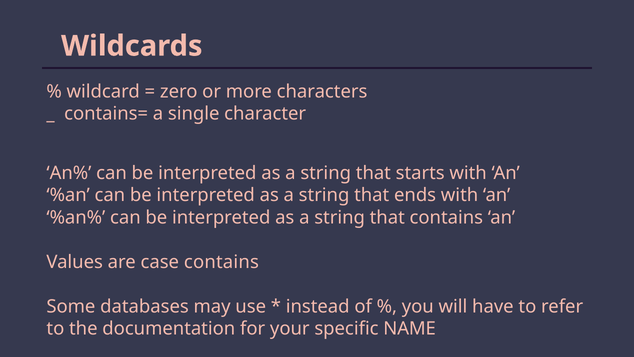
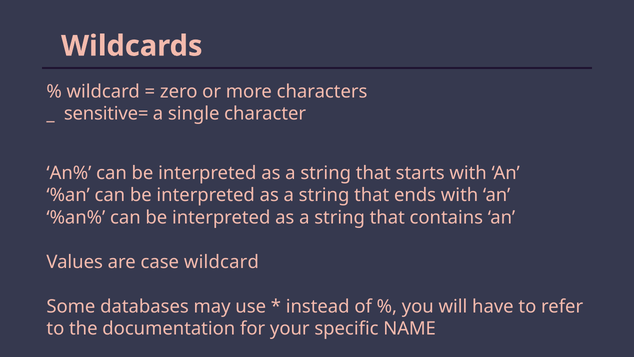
contains=: contains= -> sensitive= (106, 114)
case contains: contains -> wildcard (221, 262)
